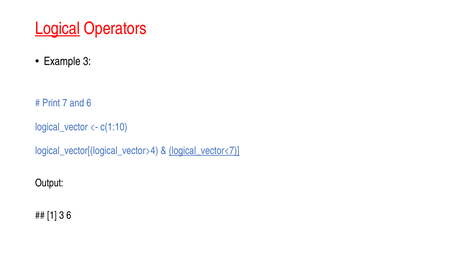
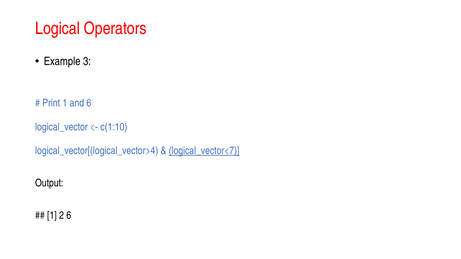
Logical underline: present -> none (58, 28)
Print 7: 7 -> 1 (65, 103)
1 3: 3 -> 2 (62, 216)
